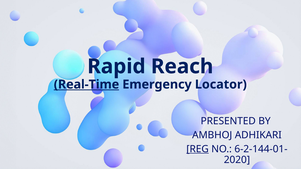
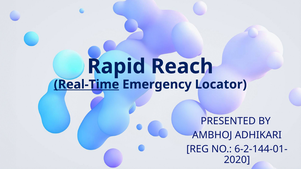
REG underline: present -> none (198, 149)
